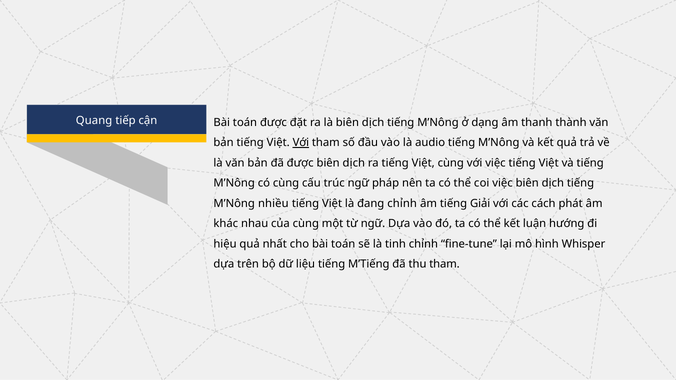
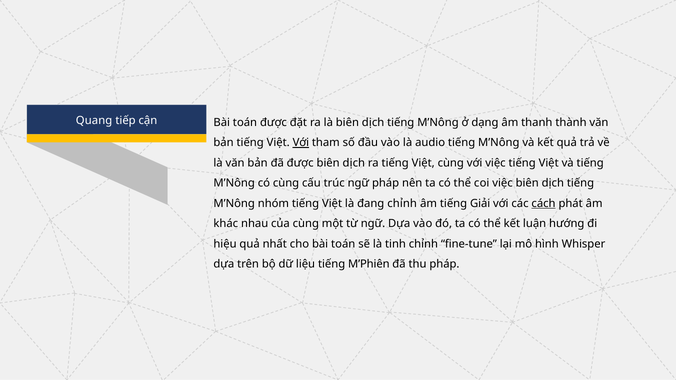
nhiều: nhiều -> nhóm (273, 204)
cách underline: none -> present (544, 204)
M’Tiếng: M’Tiếng -> M’Phiên (369, 264)
thu tham: tham -> pháp (444, 264)
